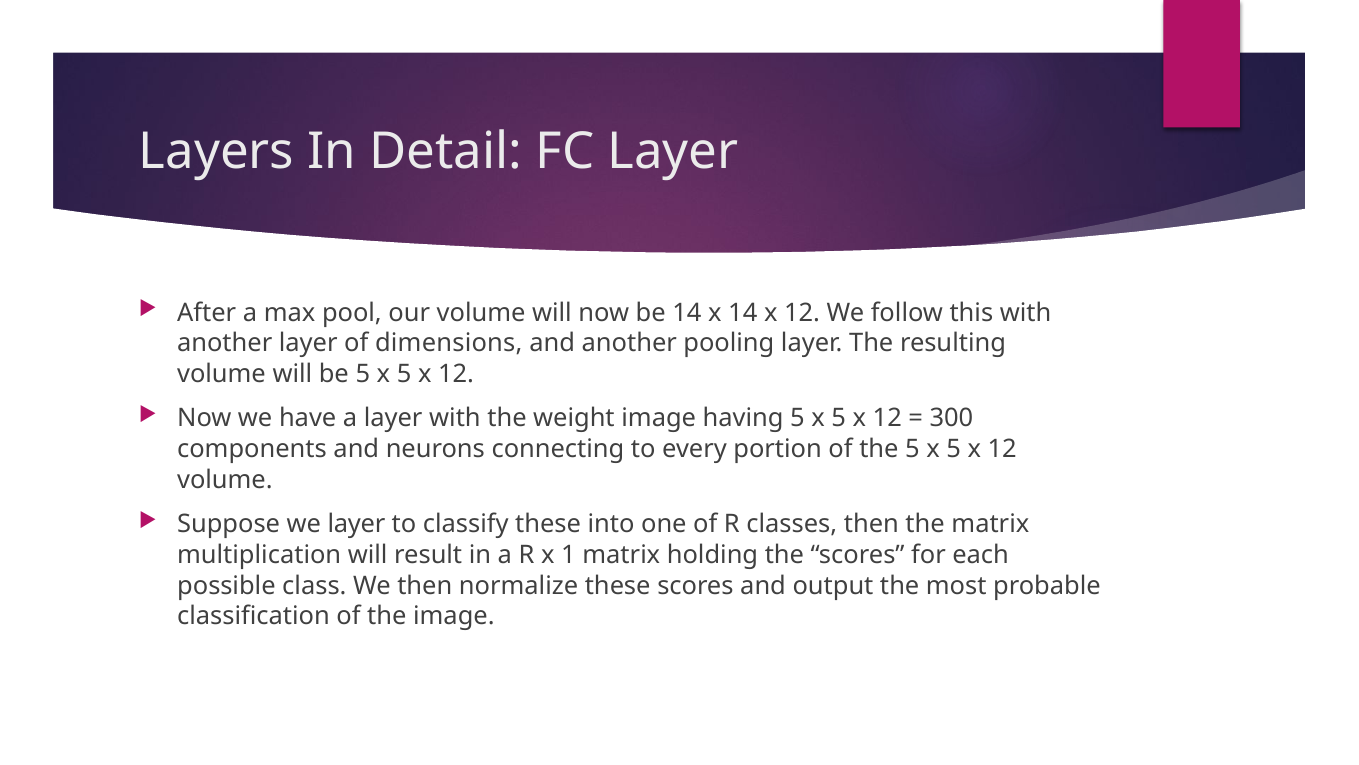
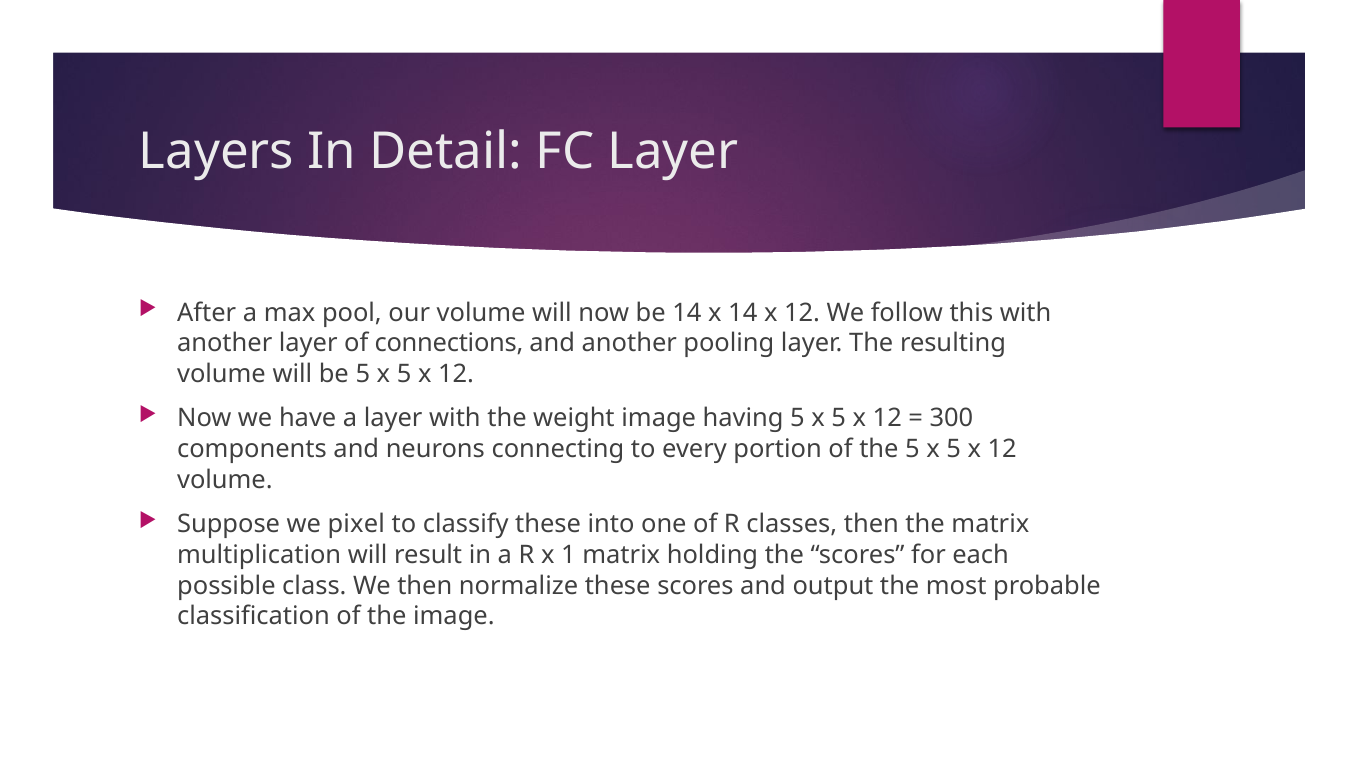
dimensions: dimensions -> connections (449, 343)
we layer: layer -> pixel (356, 524)
